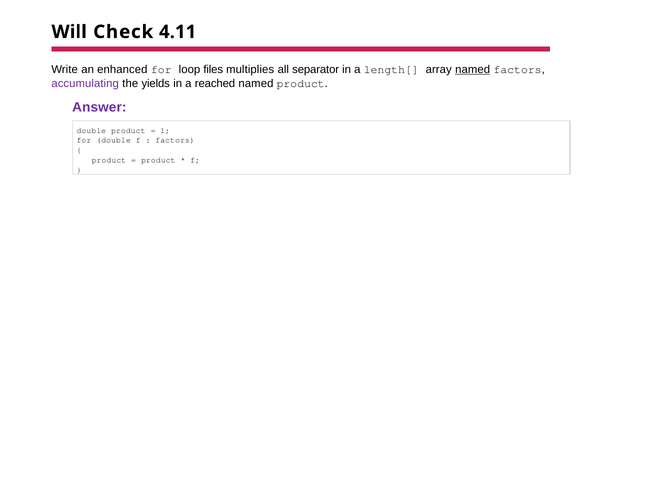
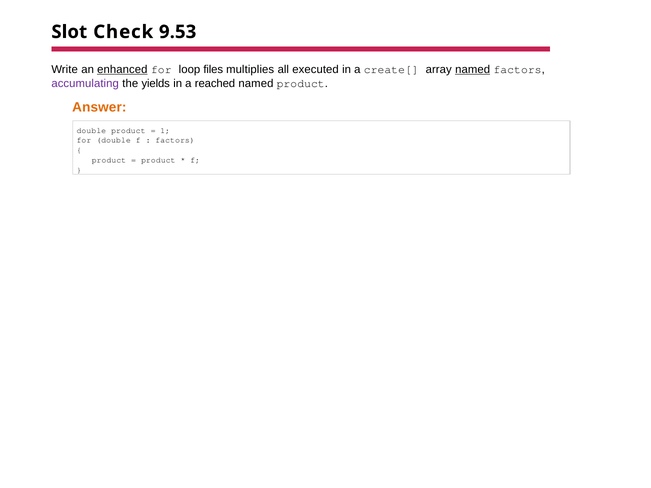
Will: Will -> Slot (69, 32)
4.11: 4.11 -> 9.53 (178, 32)
enhanced underline: none -> present (122, 70)
separator: separator -> executed (316, 70)
length[: length[ -> create[ (391, 70)
Answer colour: purple -> orange (99, 107)
